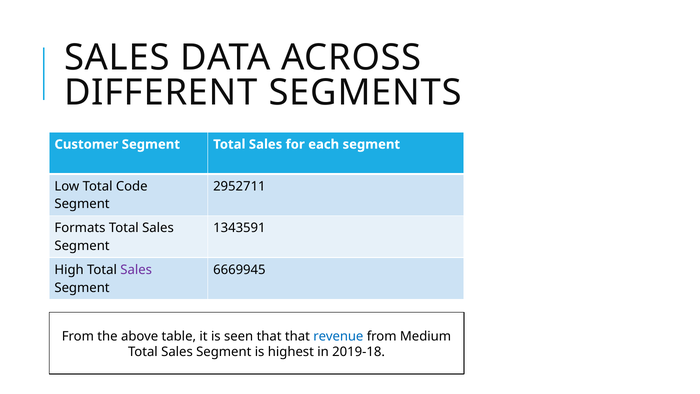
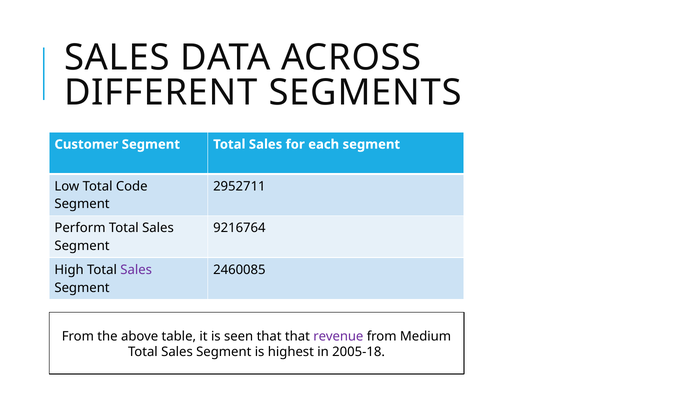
Formats: Formats -> Perform (80, 228)
1343591: 1343591 -> 9216764 (239, 228)
6669945: 6669945 -> 2460085 (239, 270)
revenue colour: blue -> purple (338, 336)
2019-18: 2019-18 -> 2005-18 (359, 352)
